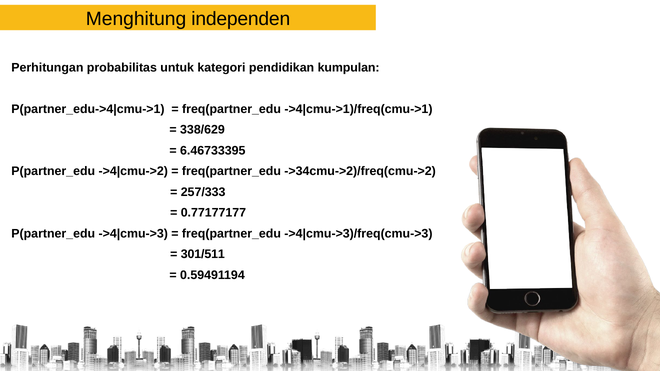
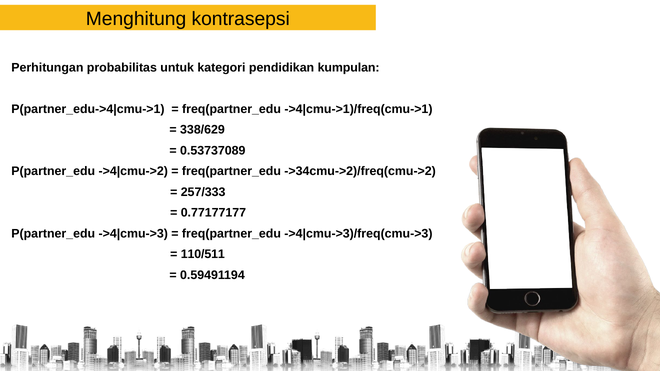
independen: independen -> kontrasepsi (241, 19)
6.46733395: 6.46733395 -> 0.53737089 (213, 151)
301/511: 301/511 -> 110/511 (203, 255)
